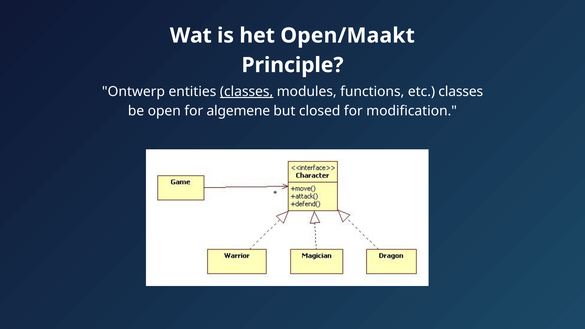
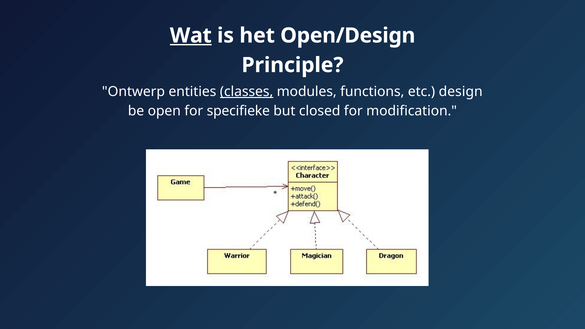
Wat underline: none -> present (191, 36)
Open/Maakt: Open/Maakt -> Open/Design (348, 36)
etc classes: classes -> design (461, 92)
algemene: algemene -> specifieke (238, 111)
